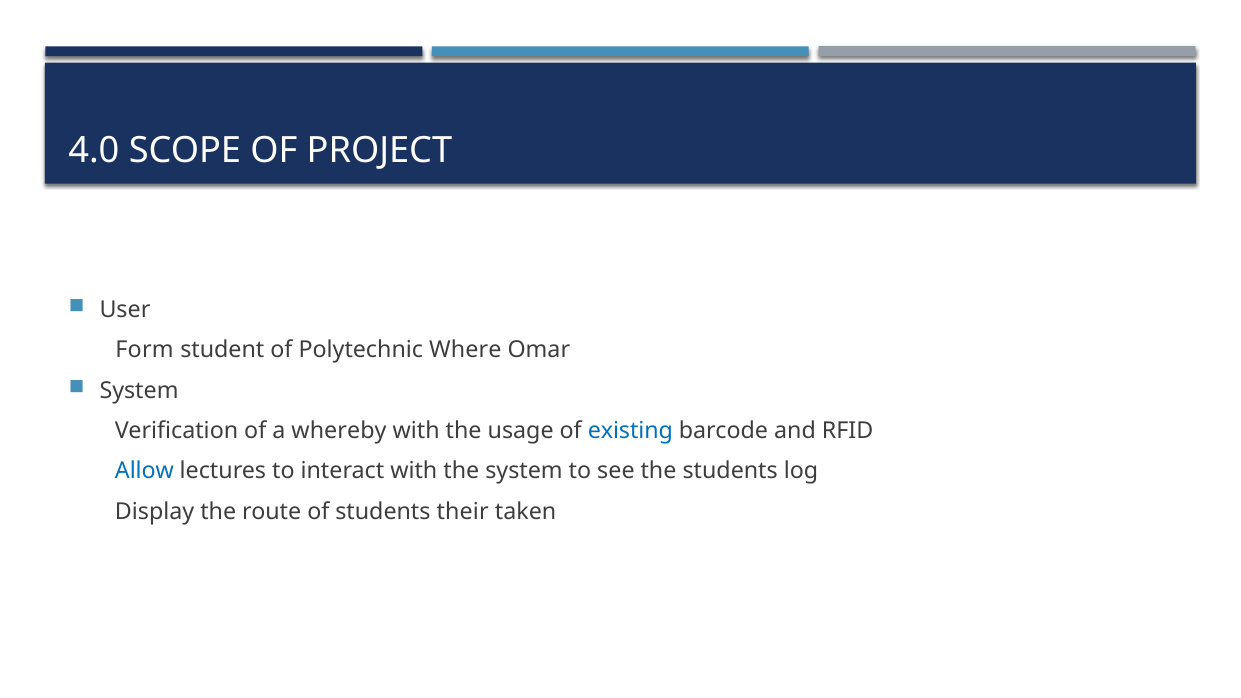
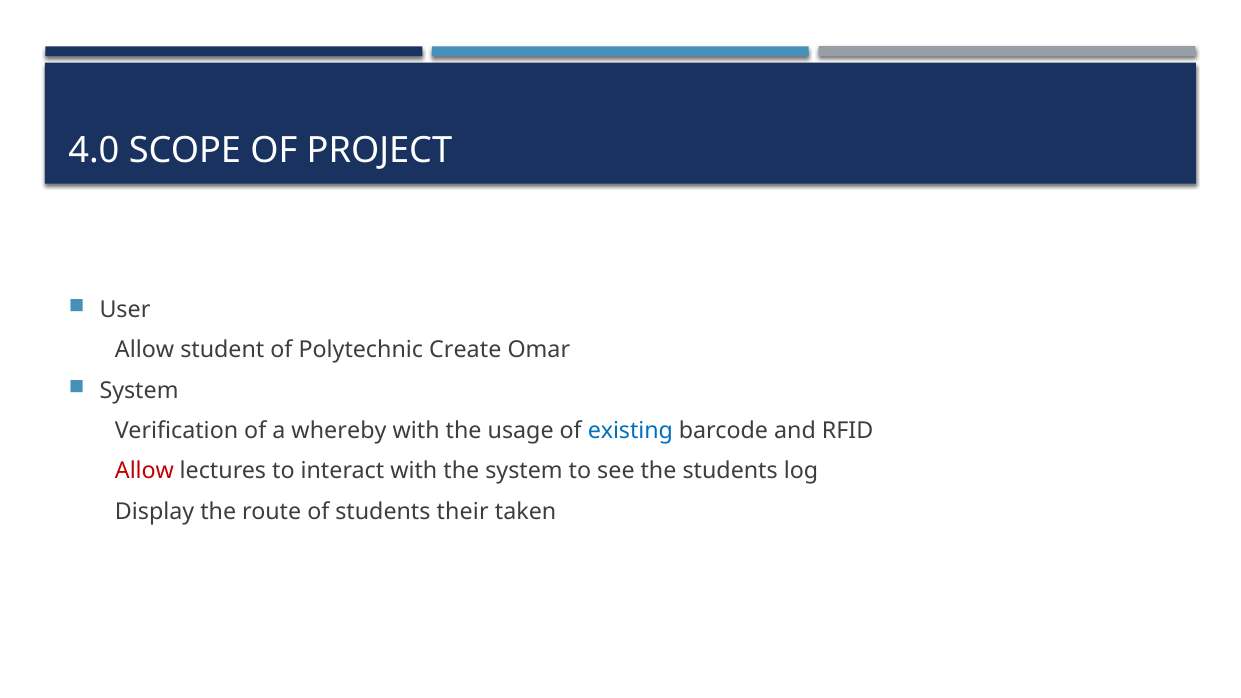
Form: Form -> Allow (145, 350)
Where: Where -> Create (465, 350)
Allow colour: blue -> red (144, 471)
